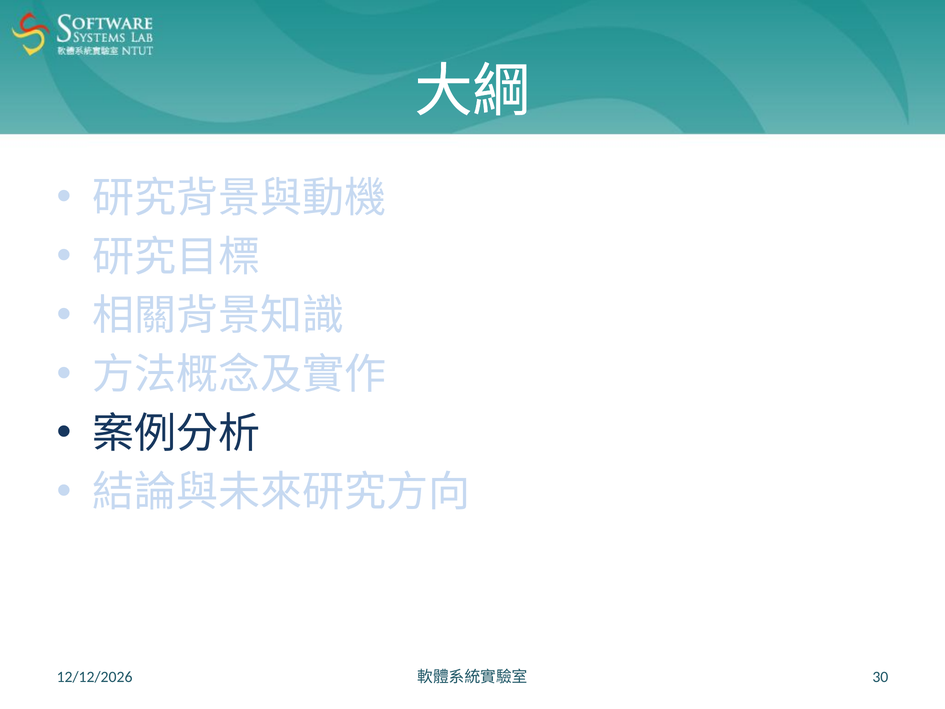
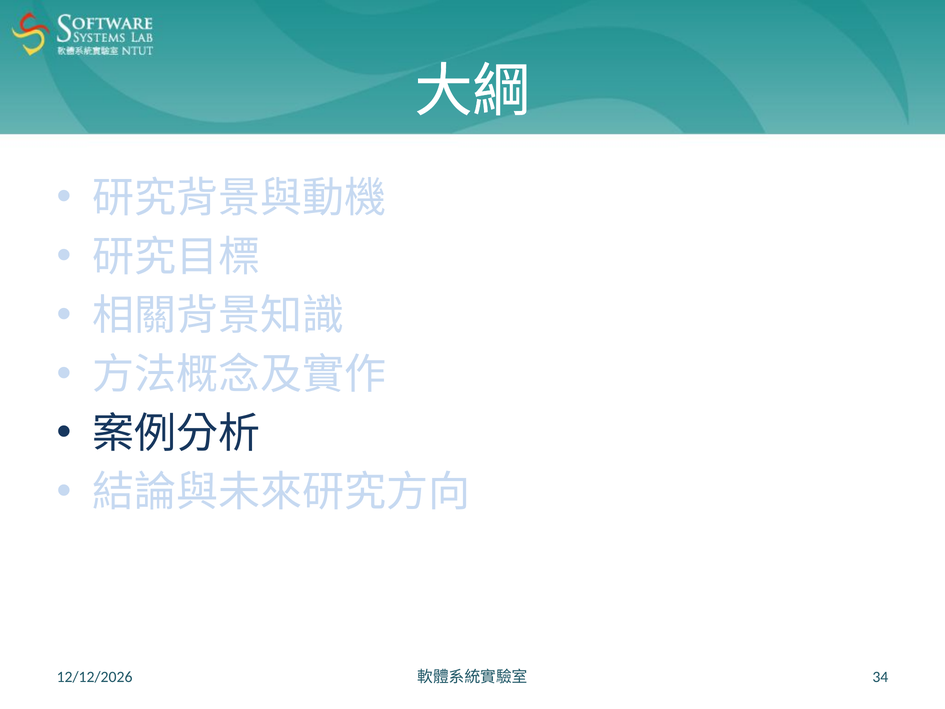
30: 30 -> 34 (880, 677)
